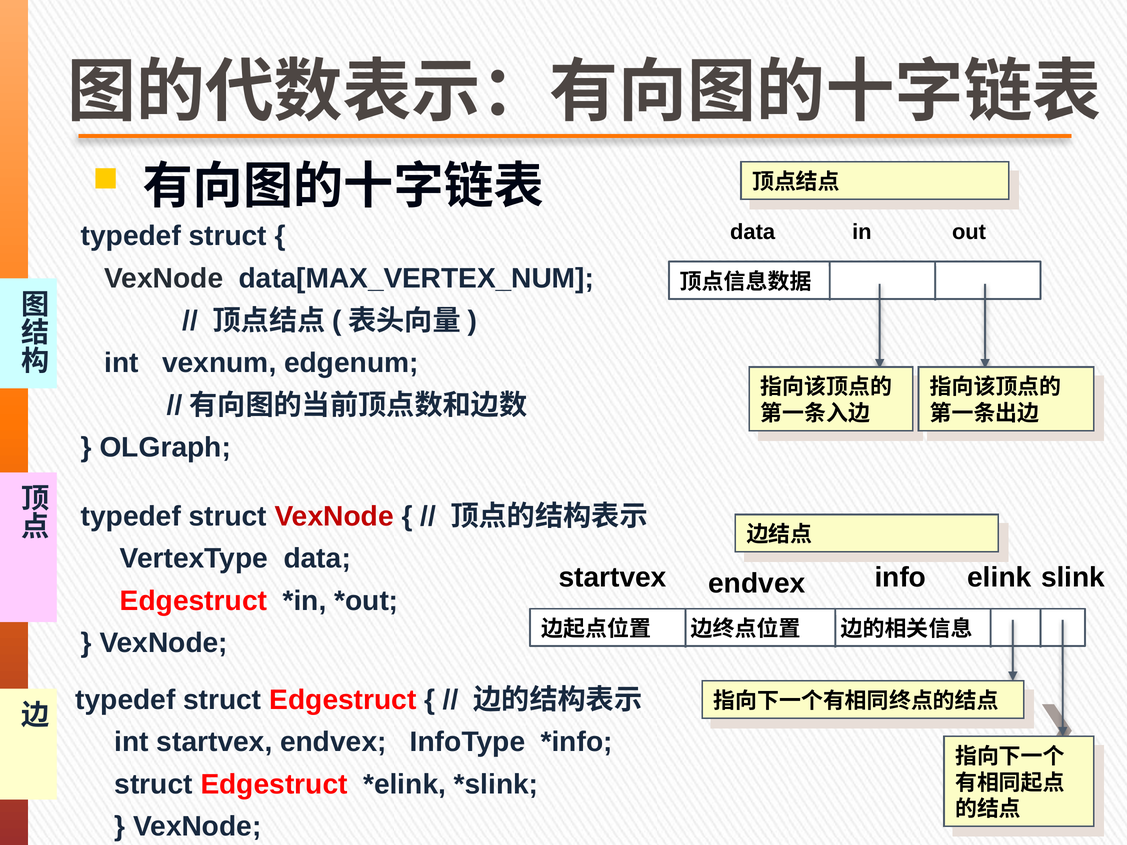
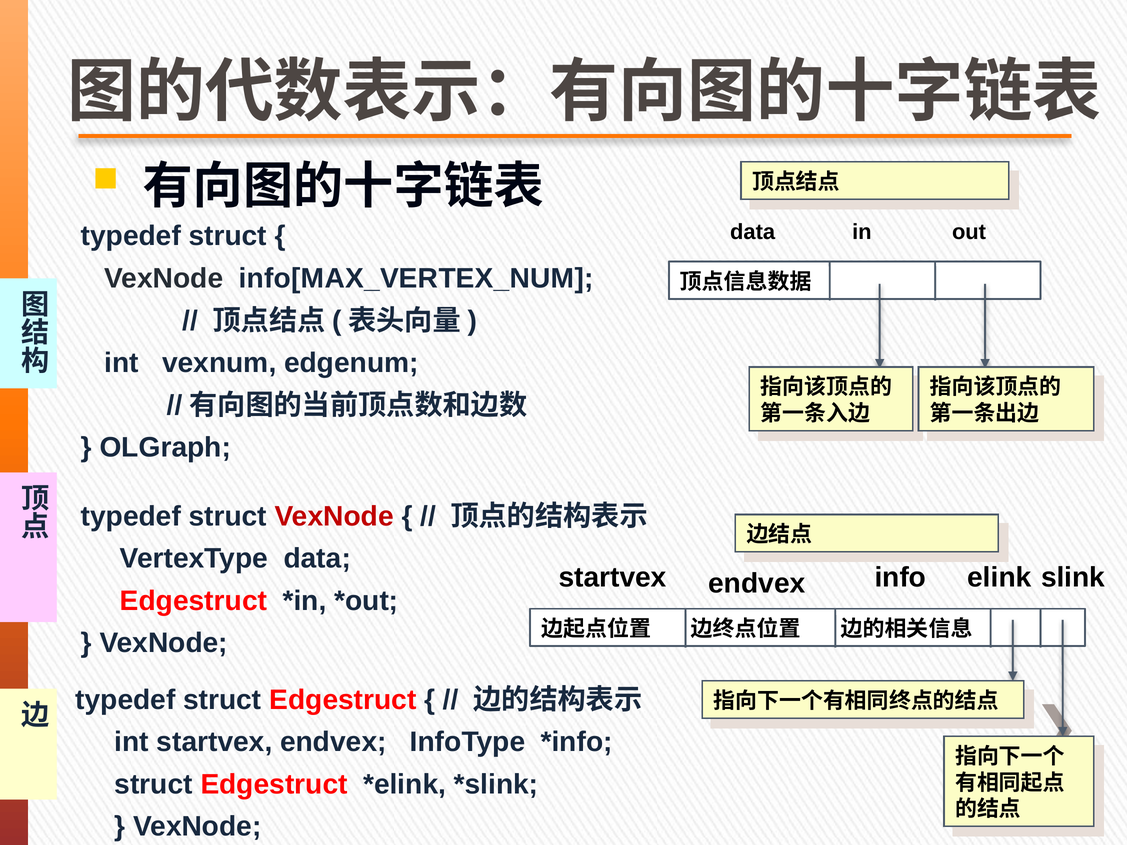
data[MAX_VERTEX_NUM: data[MAX_VERTEX_NUM -> info[MAX_VERTEX_NUM (416, 279)
